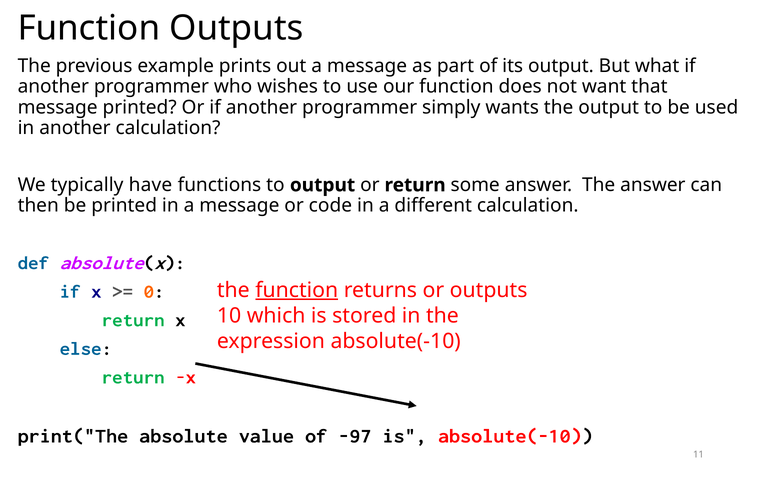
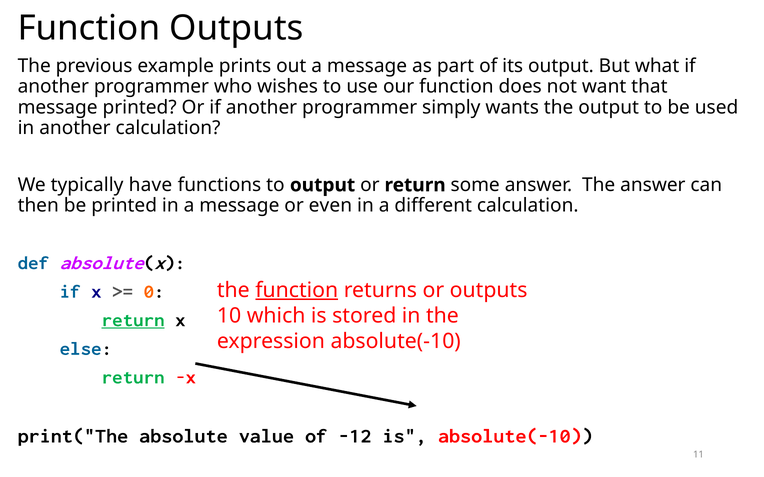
code: code -> even (330, 206)
return underline: none -> present (133, 320)
-97: -97 -> -12 (355, 436)
